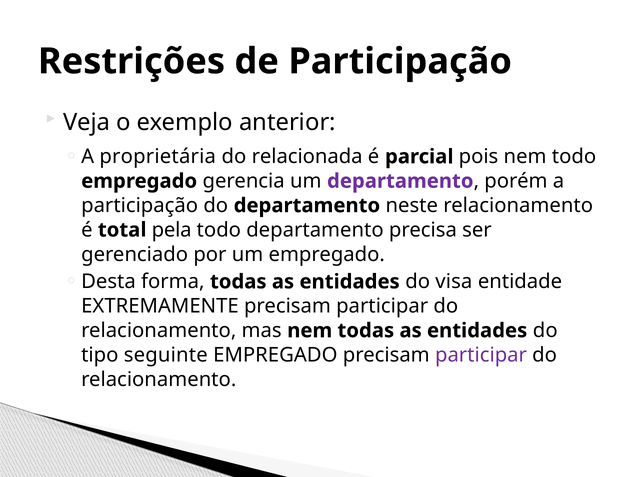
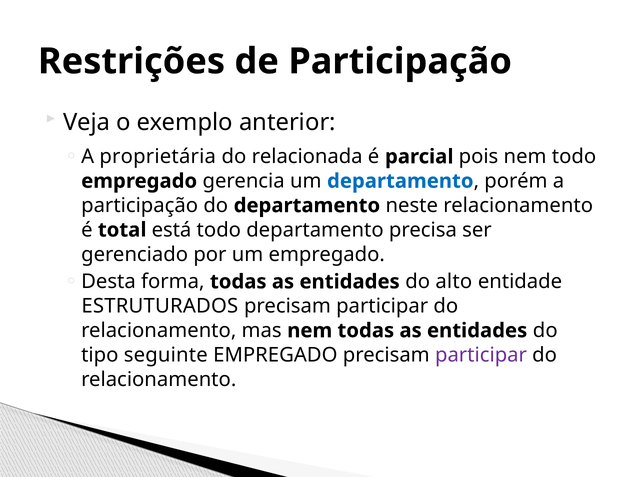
departamento colour: purple -> blue (400, 181)
pela: pela -> está (172, 230)
visa: visa -> alto (454, 281)
EXTREMAMENTE: EXTREMAMENTE -> ESTRUTURADOS (160, 306)
